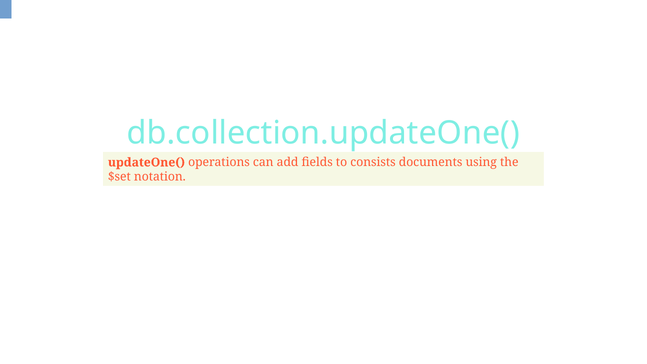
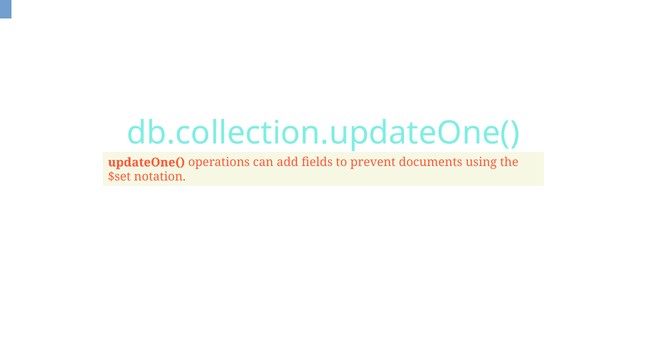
consists: consists -> prevent (373, 162)
